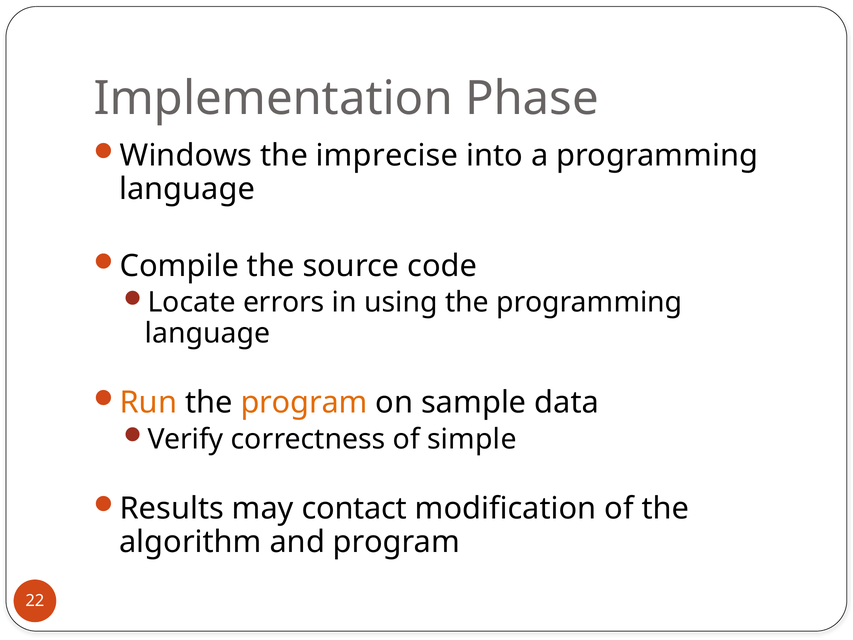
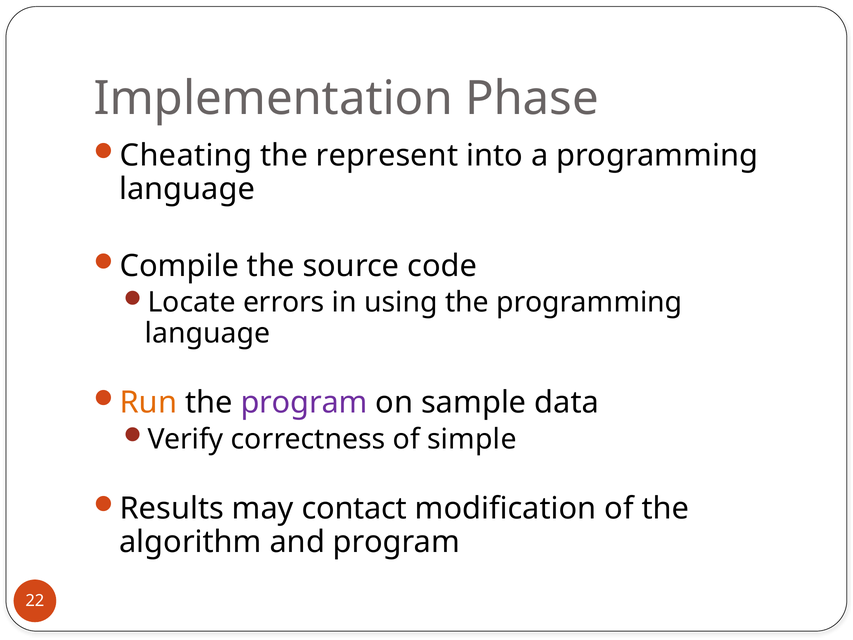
Windows: Windows -> Cheating (186, 156)
imprecise: imprecise -> represent (387, 156)
program colour: orange -> purple (304, 403)
